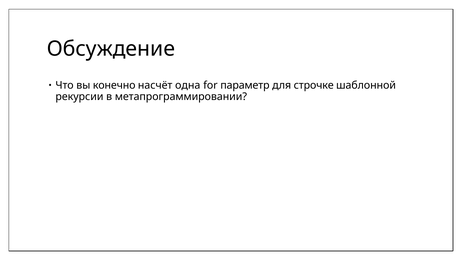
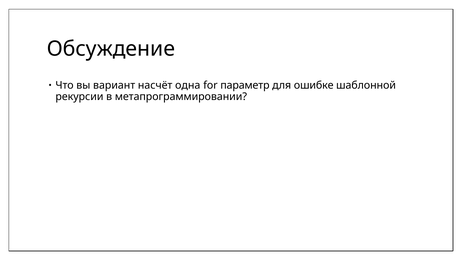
конечно: конечно -> вариант (114, 85)
строчке: строчке -> ошибке (314, 85)
